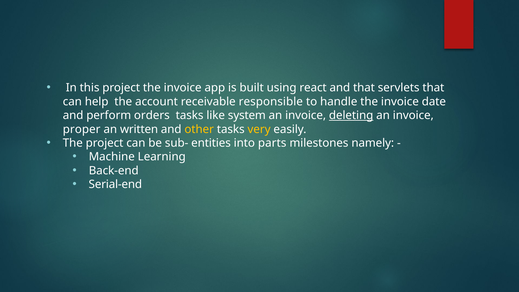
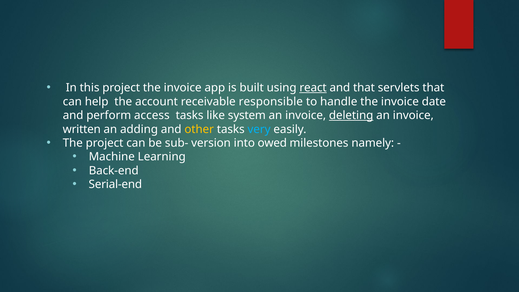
react underline: none -> present (313, 88)
orders: orders -> access (152, 115)
proper: proper -> written (82, 129)
written: written -> adding (139, 129)
very colour: yellow -> light blue (259, 129)
entities: entities -> version (211, 143)
parts: parts -> owed (272, 143)
